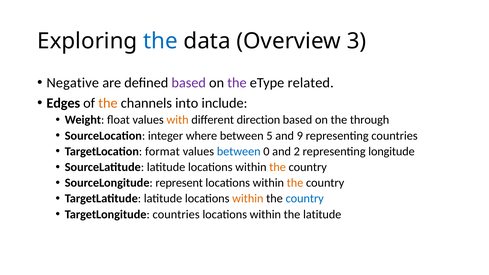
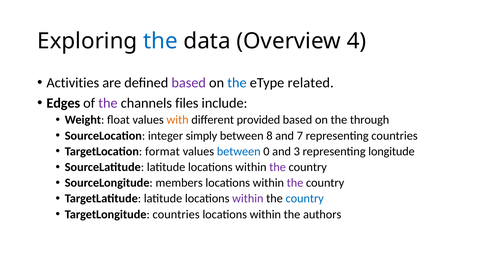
3: 3 -> 4 (357, 41)
Negative: Negative -> Activities (73, 83)
the colour: purple -> blue (237, 83)
the colour: orange -> purple (108, 103)
into: into -> files (187, 103)
direction: direction -> provided (258, 120)
where: where -> simply (202, 136)
5: 5 -> 8 (269, 136)
9: 9 -> 7 (300, 136)
2: 2 -> 3 (297, 151)
the colour: orange -> purple (278, 167)
represent: represent -> members (179, 183)
the colour: orange -> purple (295, 183)
within colour: orange -> purple (248, 199)
the latitude: latitude -> authors (322, 214)
